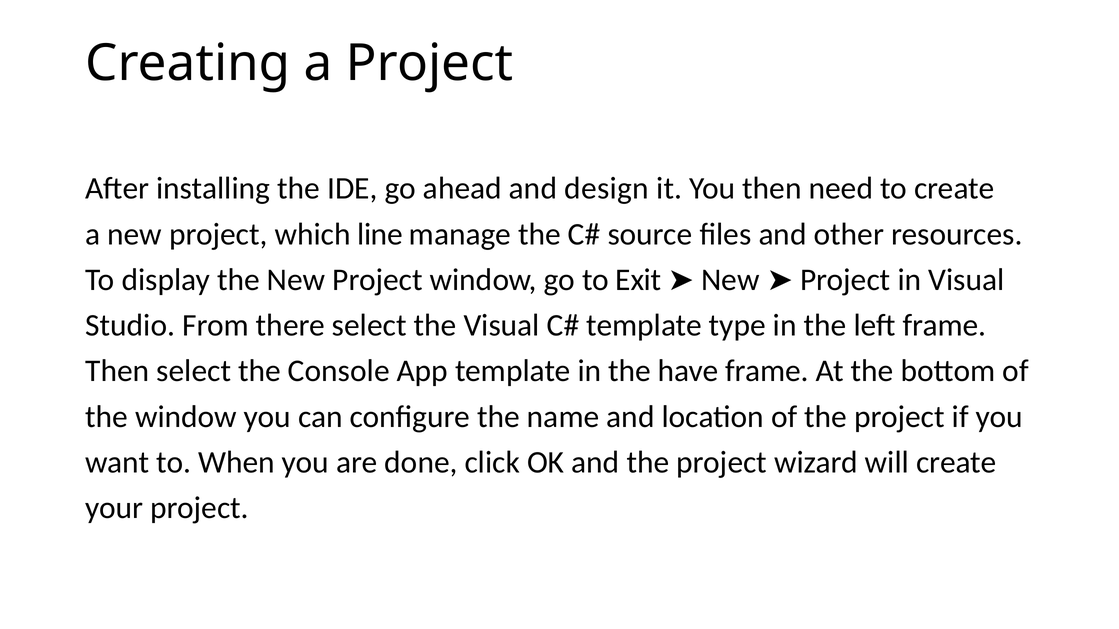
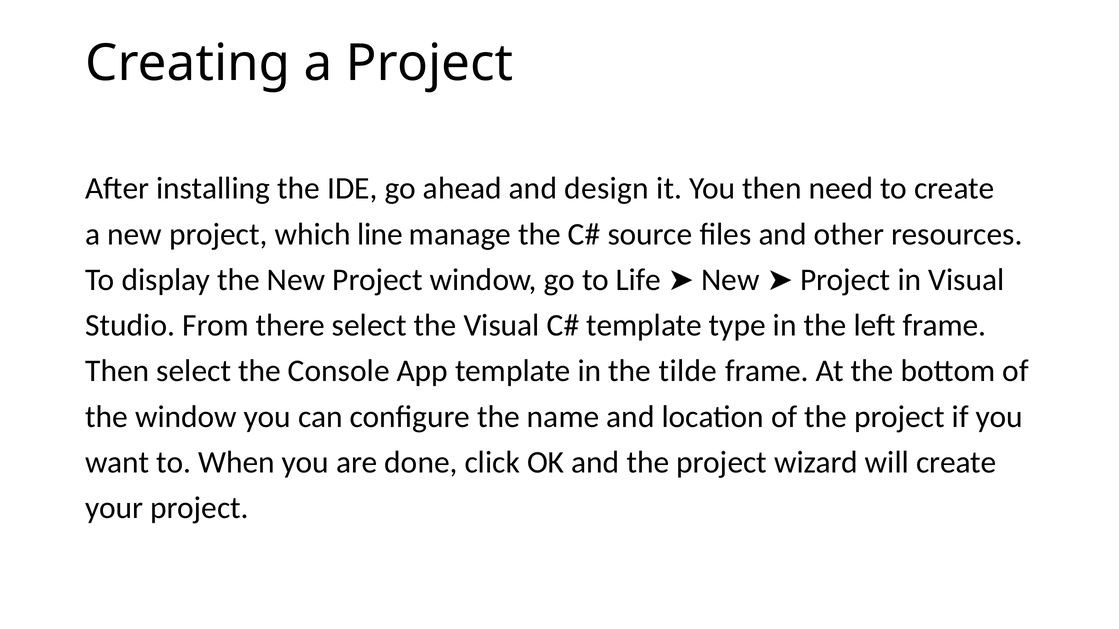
Exit: Exit -> Life (638, 280)
have: have -> tilde (688, 371)
